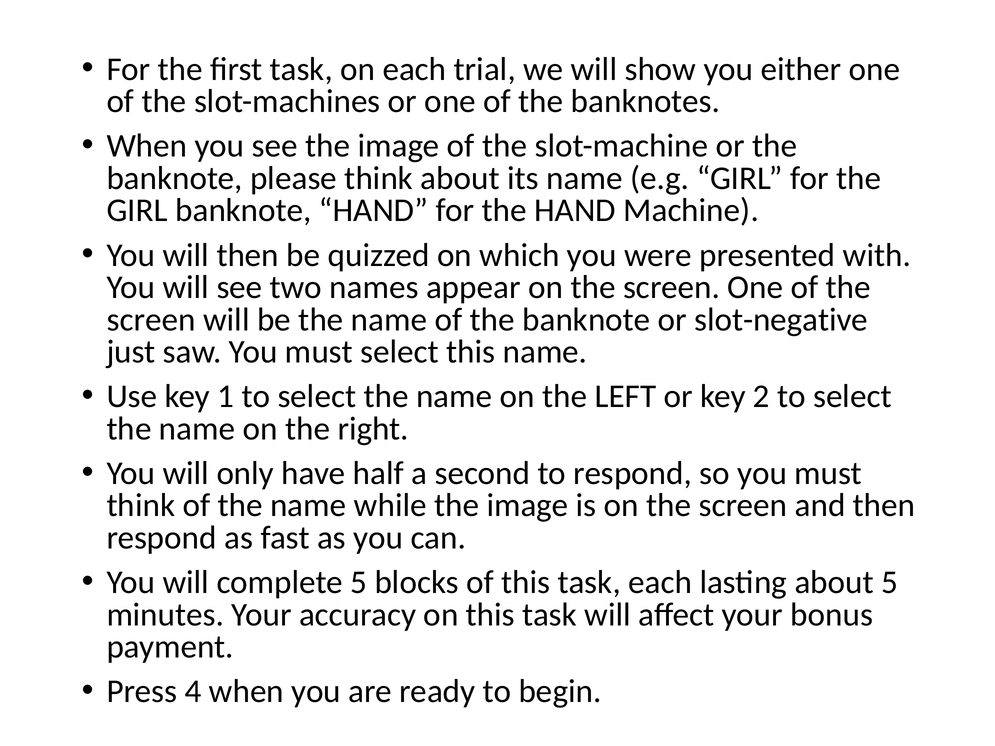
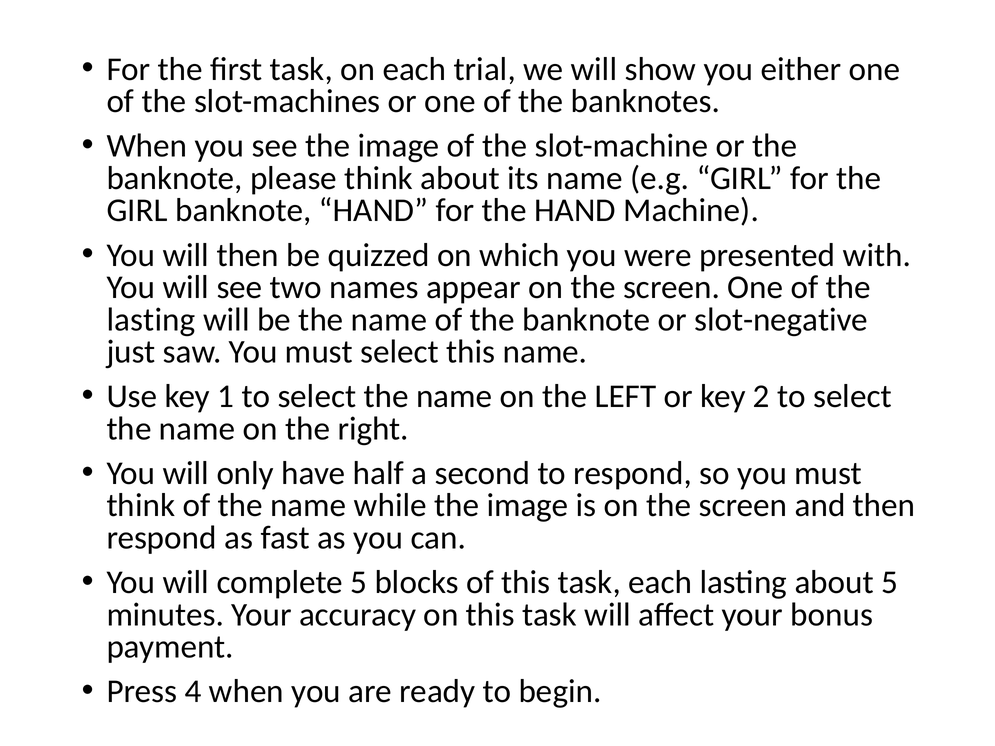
screen: screen -> lasting (151, 320)
